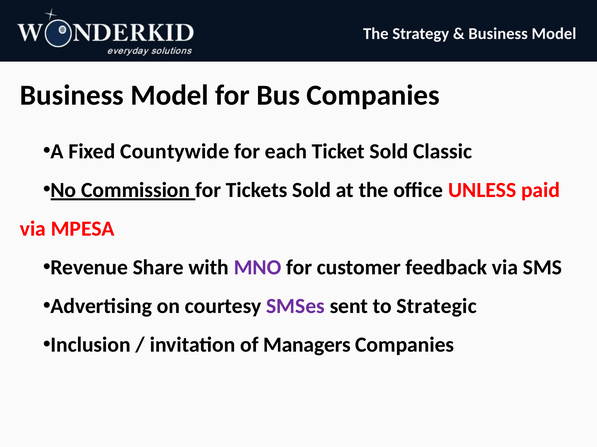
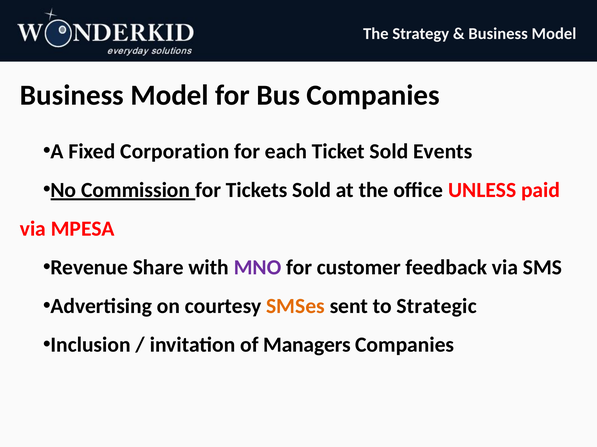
Countywide: Countywide -> Corporation (175, 152)
Classic: Classic -> Events (443, 152)
SMSes colour: purple -> orange (295, 307)
